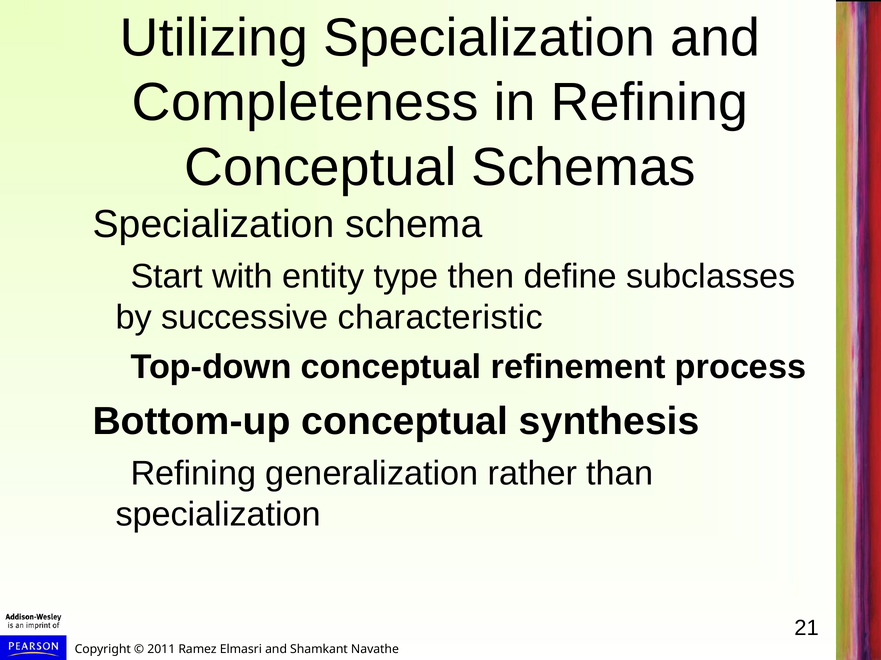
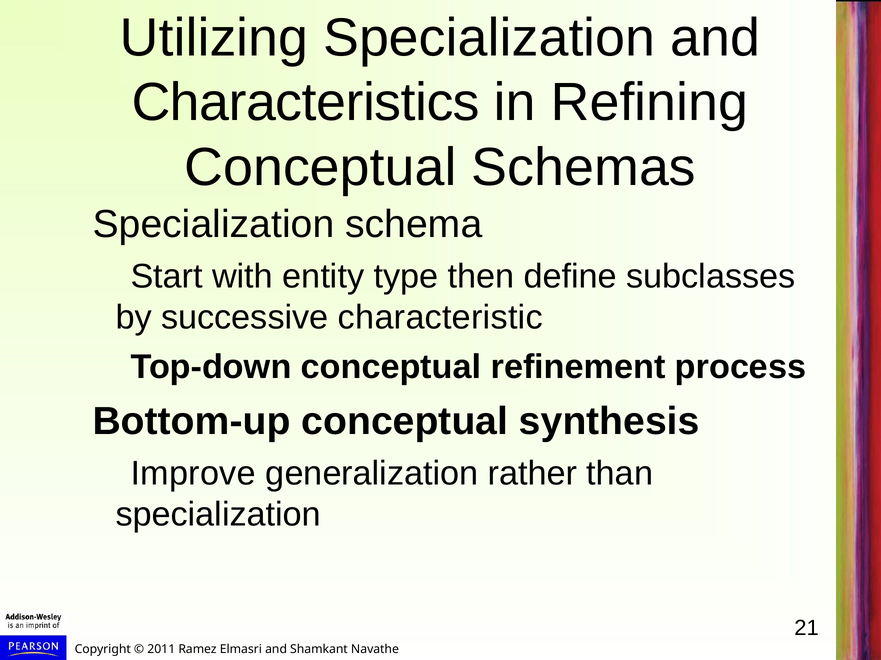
Completeness: Completeness -> Characteristics (306, 103)
Refining: Refining -> Improve (193, 474)
